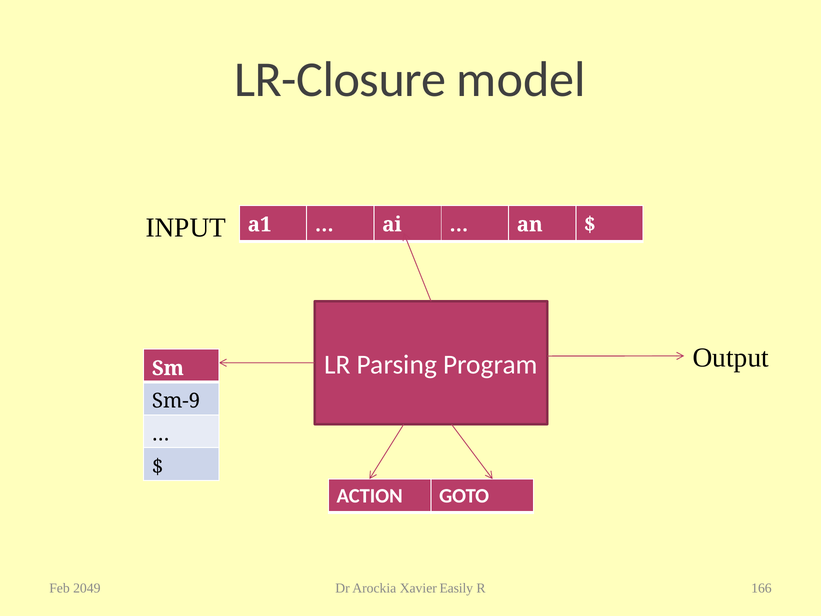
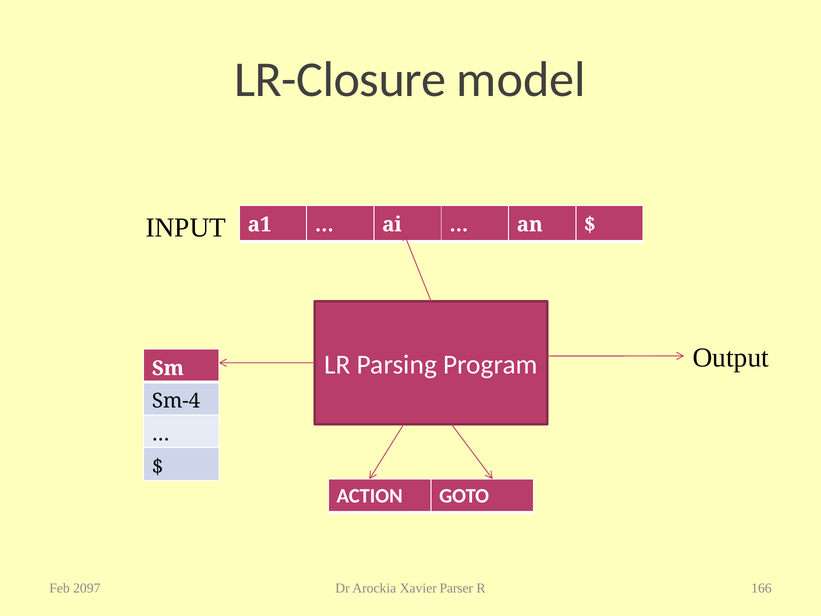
Sm-9: Sm-9 -> Sm-4 (176, 401)
2049: 2049 -> 2097 (87, 588)
Easily: Easily -> Parser (456, 588)
